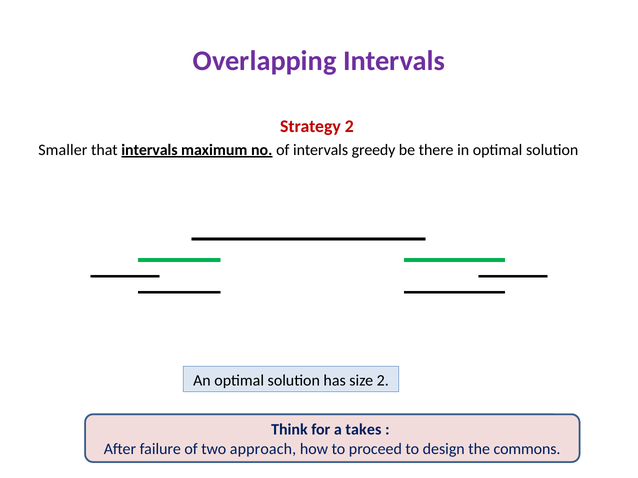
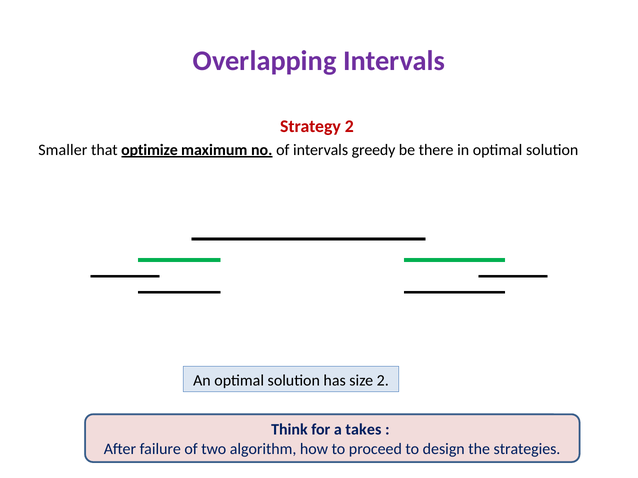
that intervals: intervals -> optimize (149, 150)
approach: approach -> algorithm (263, 449)
commons: commons -> strategies (527, 449)
